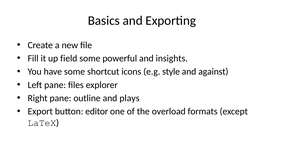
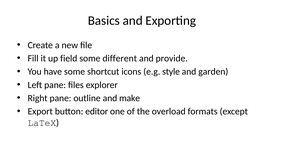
powerful: powerful -> different (120, 58)
insights: insights -> provide (172, 58)
against: against -> garden (213, 72)
plays: plays -> make (130, 98)
